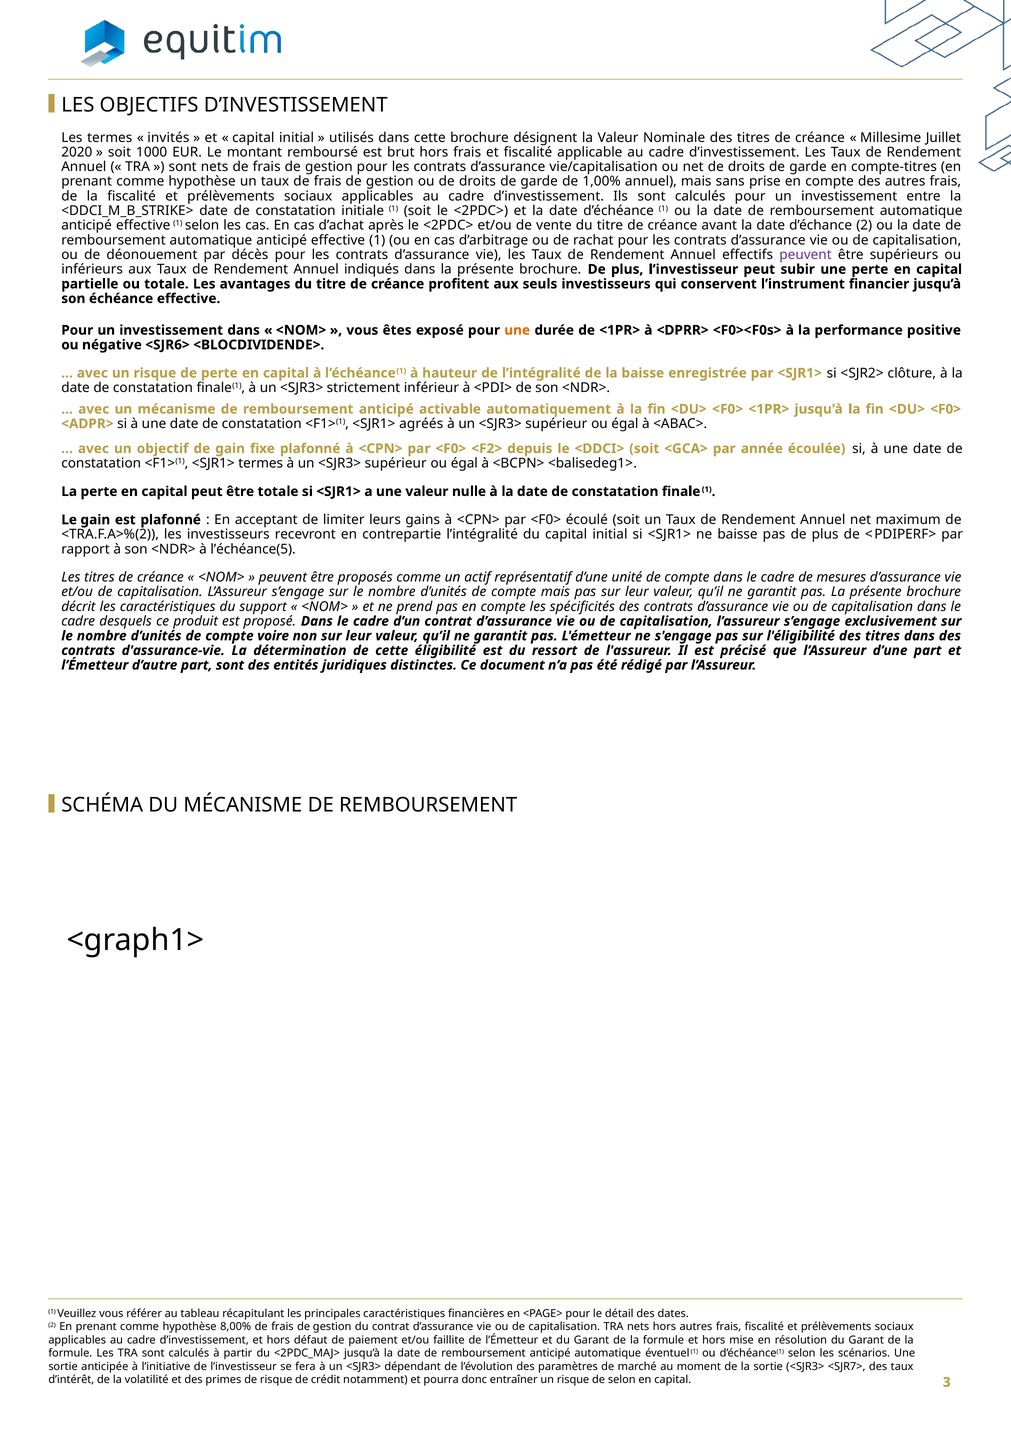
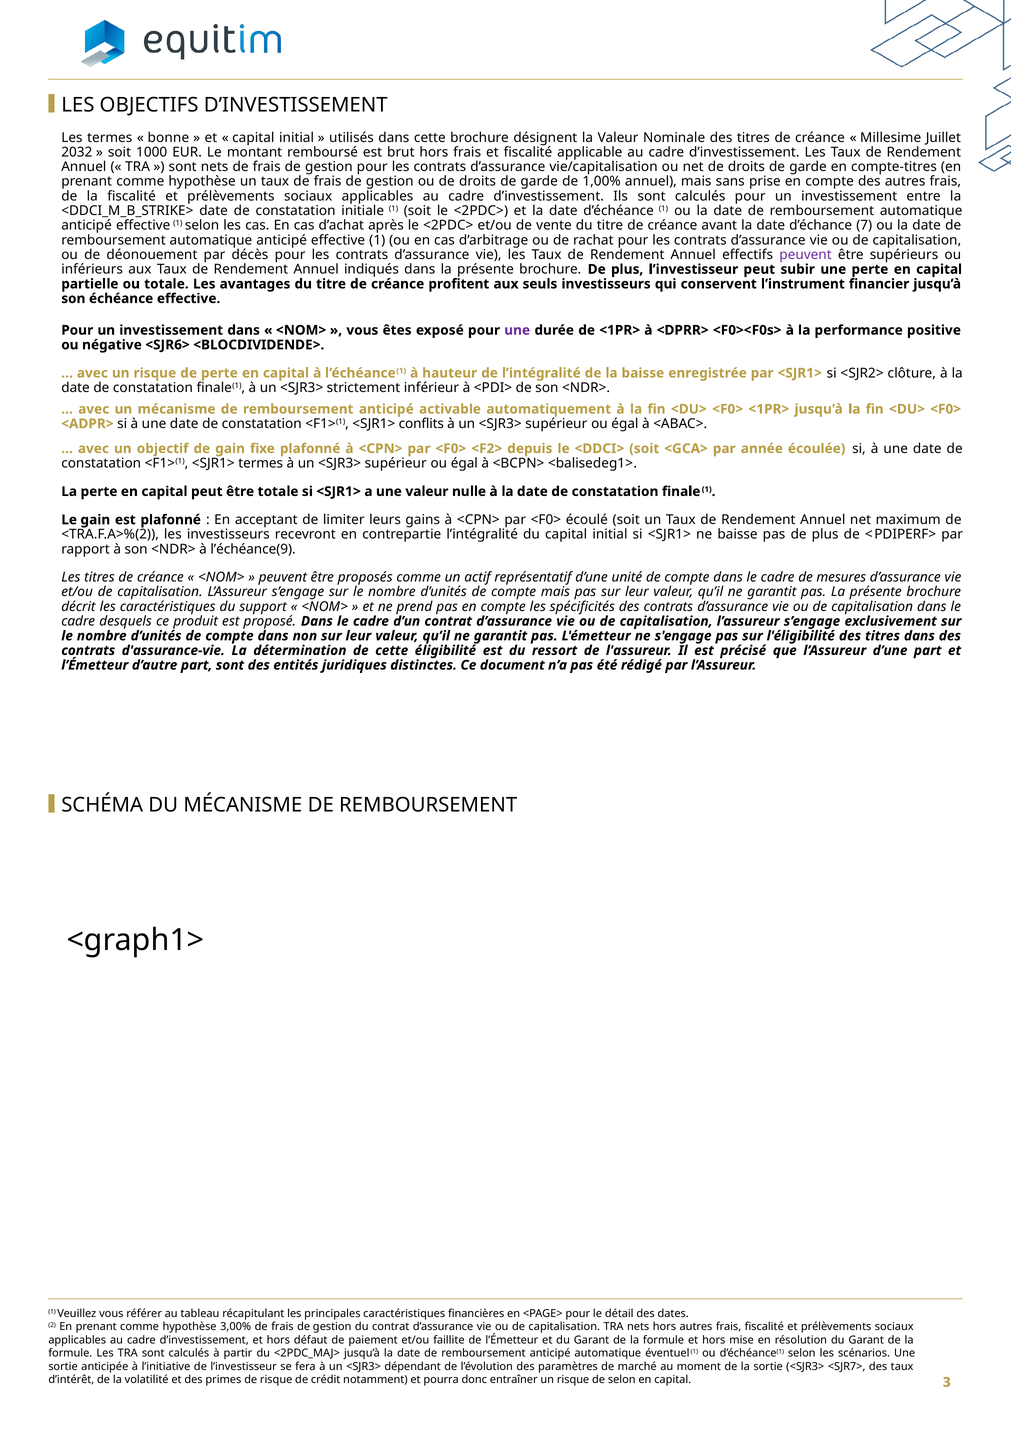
invités: invités -> bonne (168, 138)
2020: 2020 -> 2032 (77, 152)
d’échance 2: 2 -> 7 (864, 225)
une colour: orange -> purple (517, 330)
agréés: agréés -> conflits (421, 424)
l’échéance(5: l’échéance(5 -> l’échéance(9 (253, 549)
d’unités de compte voire: voire -> dans (273, 636)
8,00%: 8,00% -> 3,00% (236, 1327)
